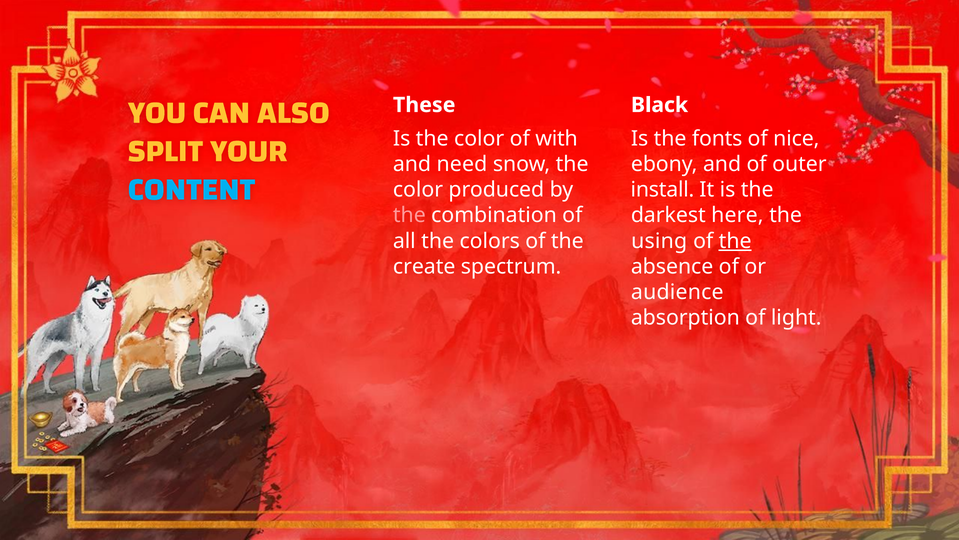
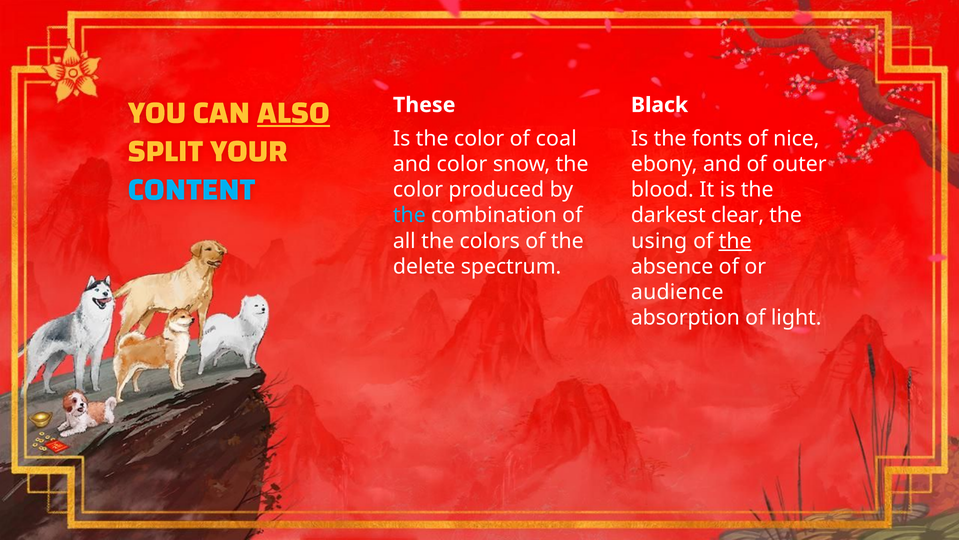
ALSO underline: none -> present (293, 112)
with: with -> coal (556, 138)
and need: need -> color (462, 164)
install: install -> blood (662, 190)
the colour: pink -> light blue (409, 215)
here: here -> clear (738, 215)
create: create -> delete (424, 266)
